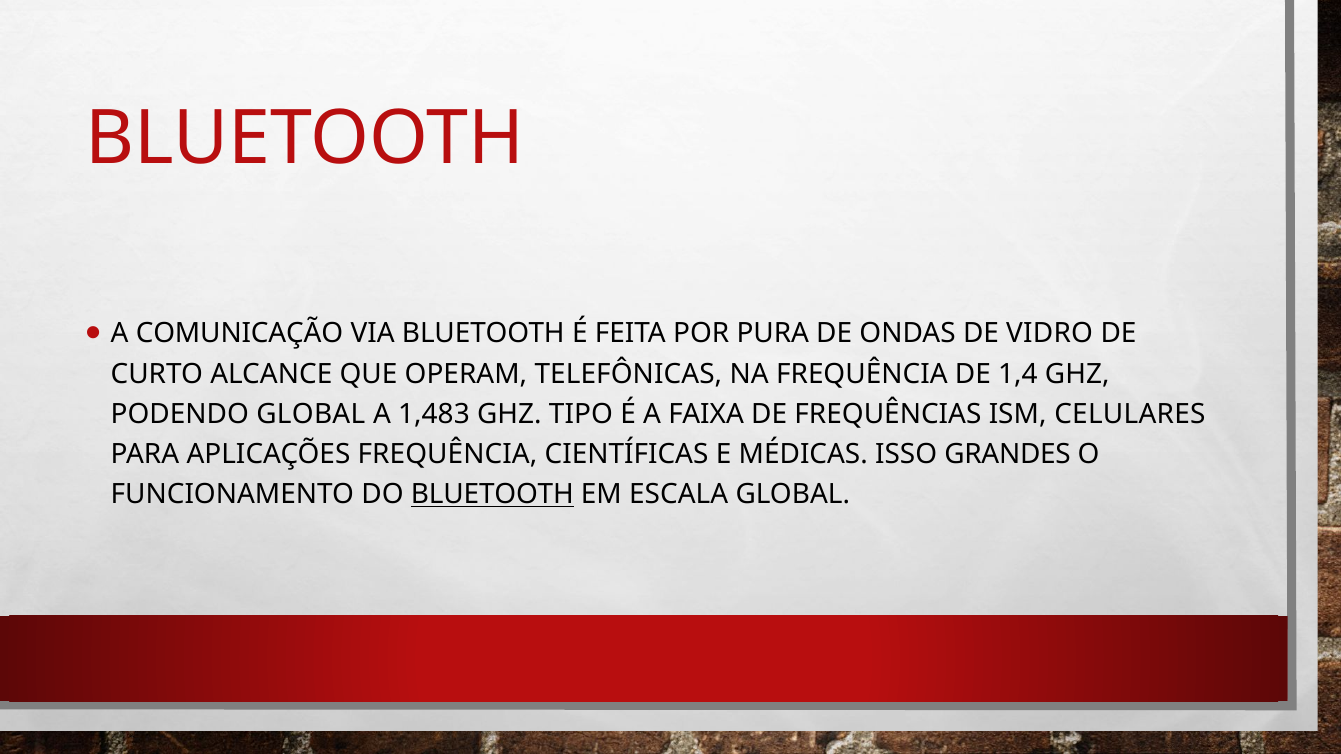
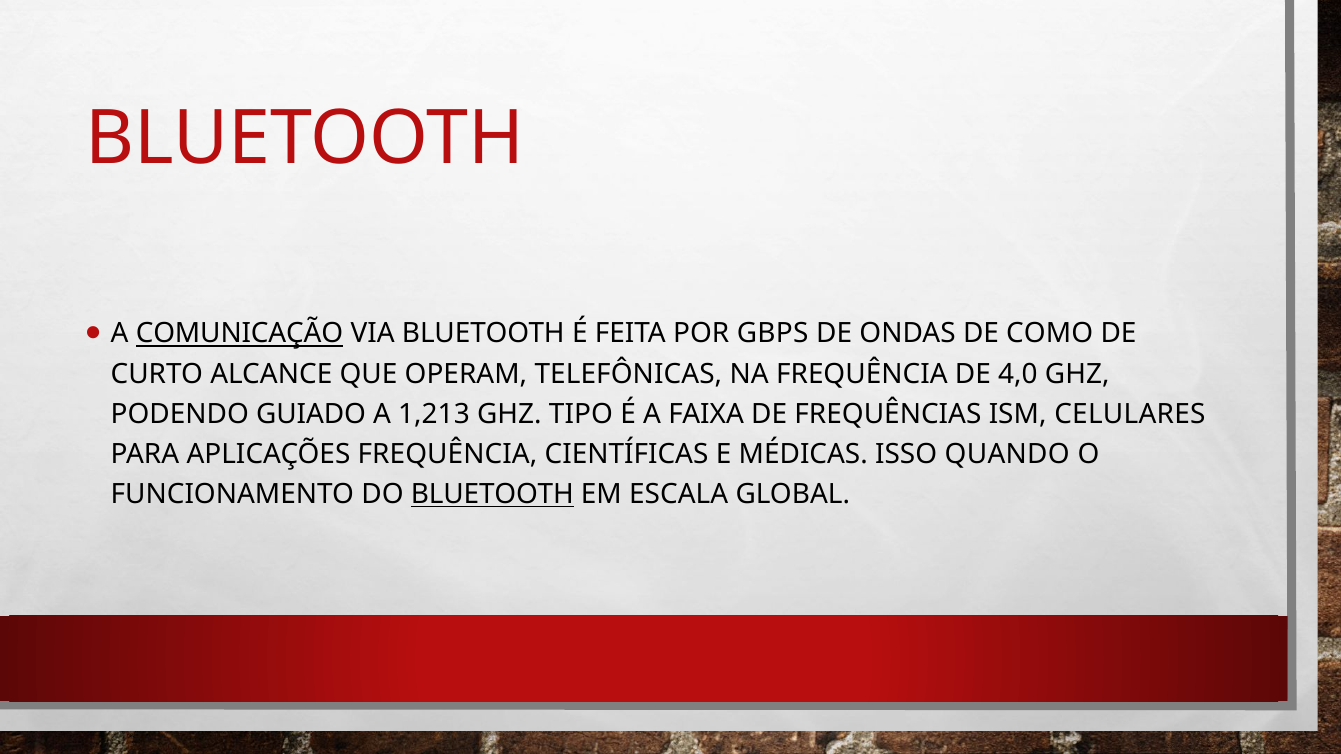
COMUNICAÇÃO underline: none -> present (240, 334)
PURA: PURA -> GBPS (773, 334)
VIDRO: VIDRO -> COMO (1050, 334)
1,4: 1,4 -> 4,0 (1018, 374)
PODENDO GLOBAL: GLOBAL -> GUIADO (311, 414)
1,483: 1,483 -> 1,213 (434, 414)
GRANDES: GRANDES -> QUANDO (1007, 455)
